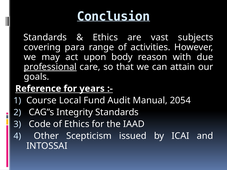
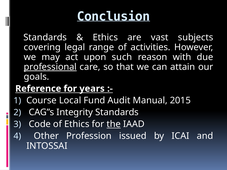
para: para -> legal (75, 47)
body: body -> such (122, 57)
2054: 2054 -> 2015 (180, 101)
the underline: none -> present (114, 124)
Scepticism: Scepticism -> Profession (89, 136)
